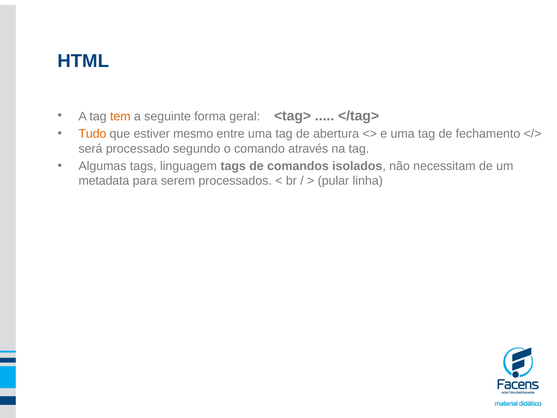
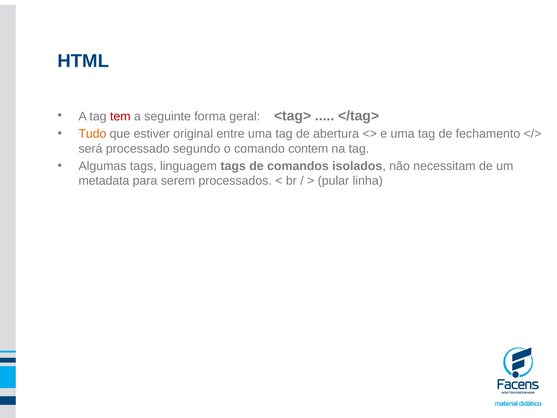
tem colour: orange -> red (120, 116)
mesmo: mesmo -> original (193, 134)
através: através -> contem (308, 149)
